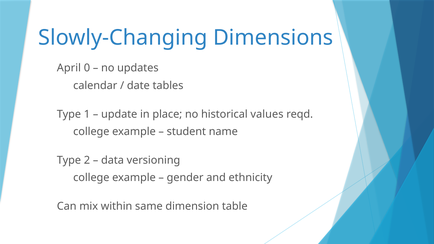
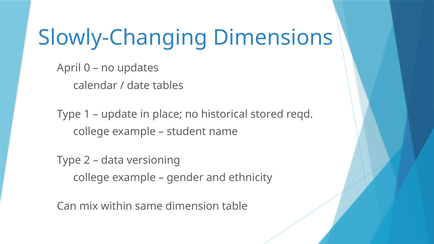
values: values -> stored (267, 114)
